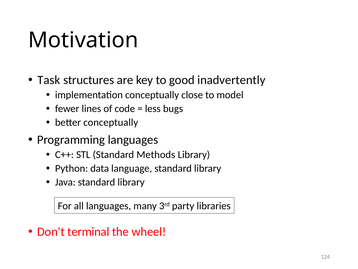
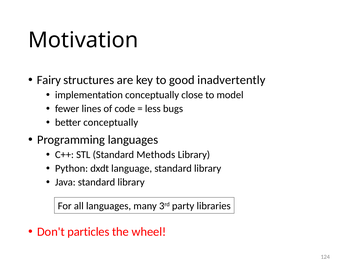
Task: Task -> Fairy (49, 80)
data: data -> dxdt (100, 168)
terminal: terminal -> particles (88, 231)
